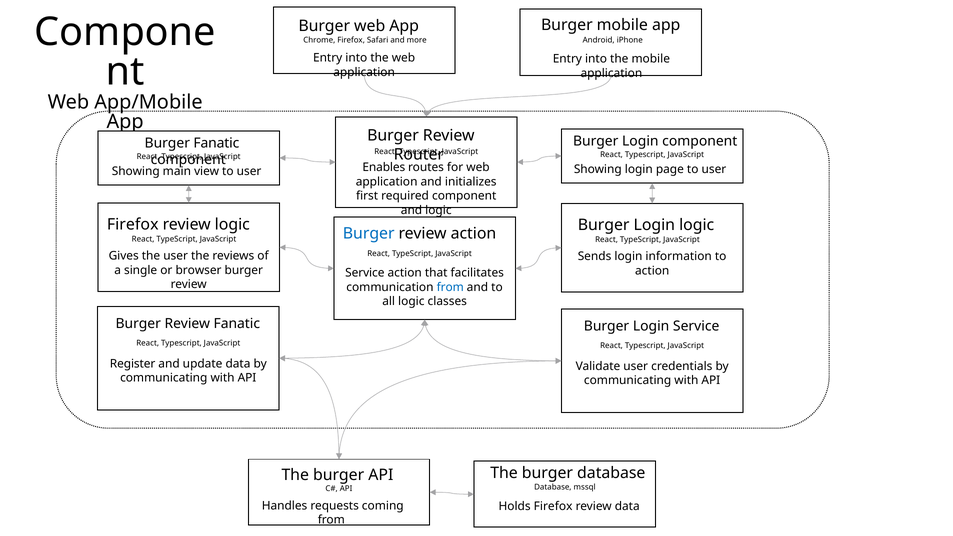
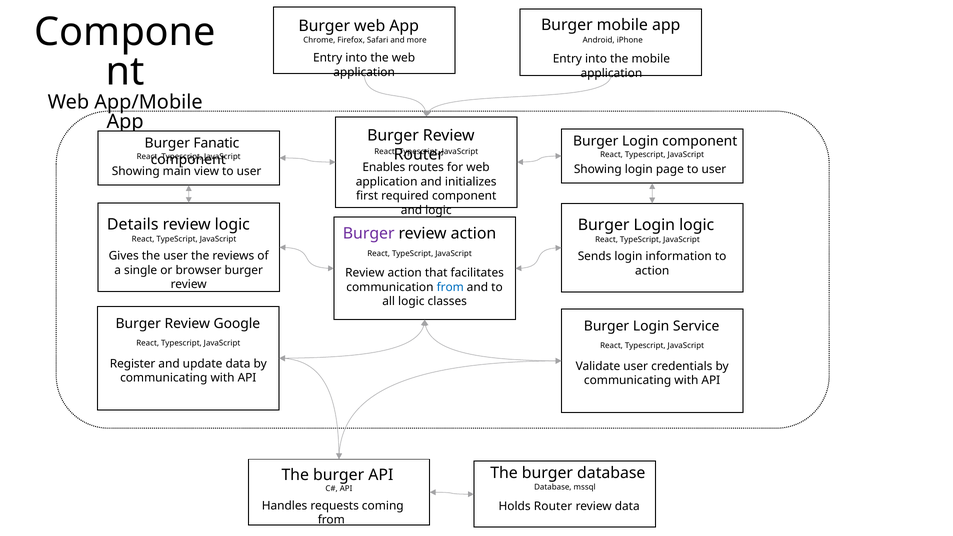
Firefox: Firefox -> Details (133, 225)
Burger colour: blue -> purple (369, 234)
Service: Service -> Review (365, 273)
Review Fanatic: Fanatic -> Google (237, 324)
Holds Firefox: Firefox -> Router (553, 507)
